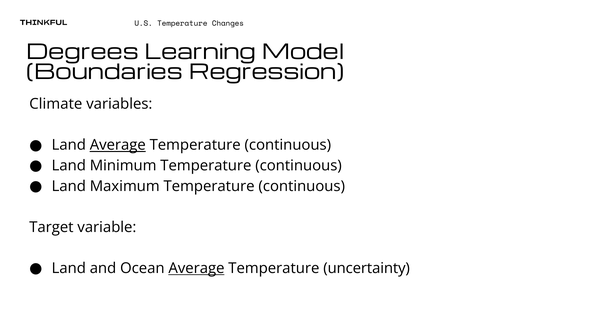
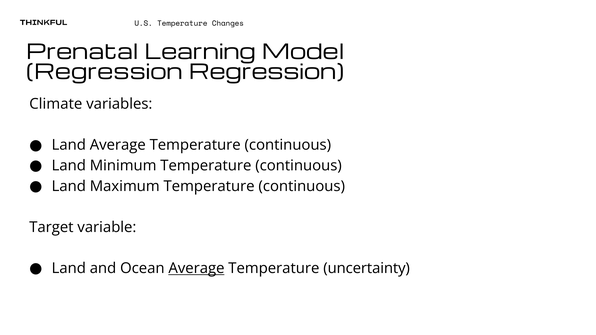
Degrees: Degrees -> Prenatal (83, 52)
Boundaries: Boundaries -> Regression (105, 72)
Average underline: present -> none (118, 145)
